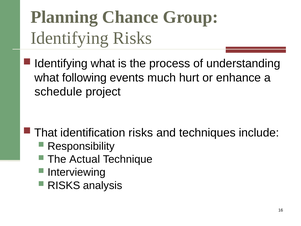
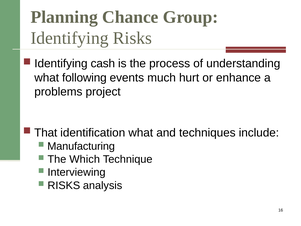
Identifying what: what -> cash (103, 64)
schedule: schedule -> problems (58, 92)
identification risks: risks -> what (141, 133)
Responsibility: Responsibility -> Manufacturing (81, 146)
Actual: Actual -> Which (85, 159)
